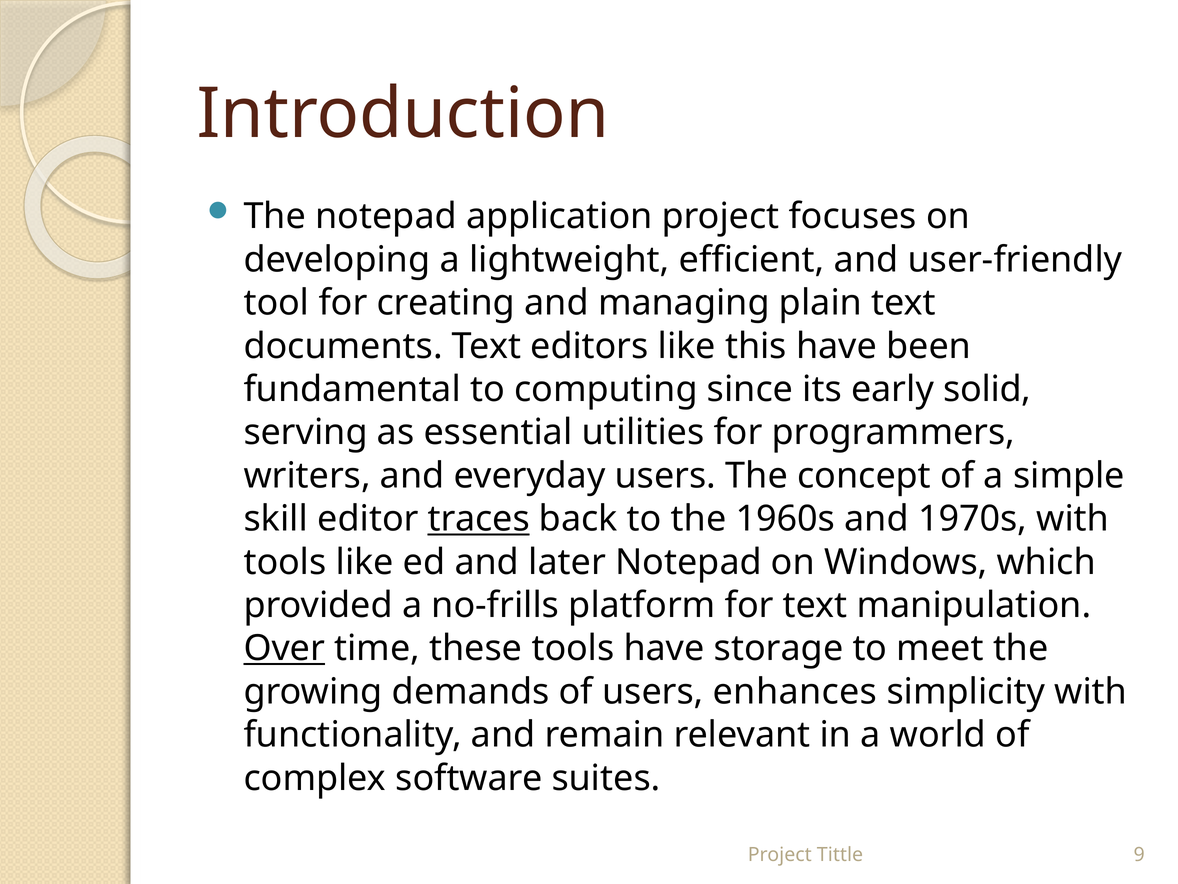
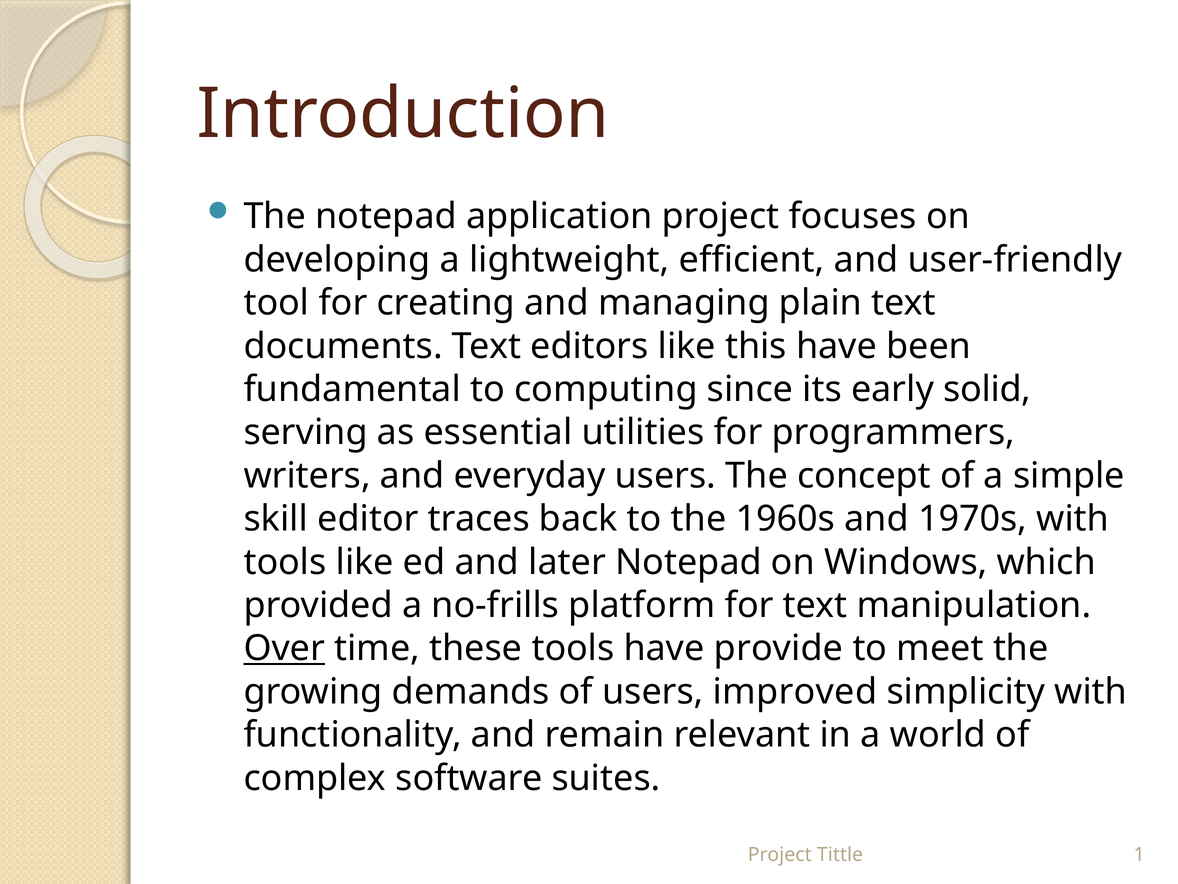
traces underline: present -> none (479, 519)
storage: storage -> provide (779, 648)
enhances: enhances -> improved (795, 691)
9: 9 -> 1 (1139, 854)
